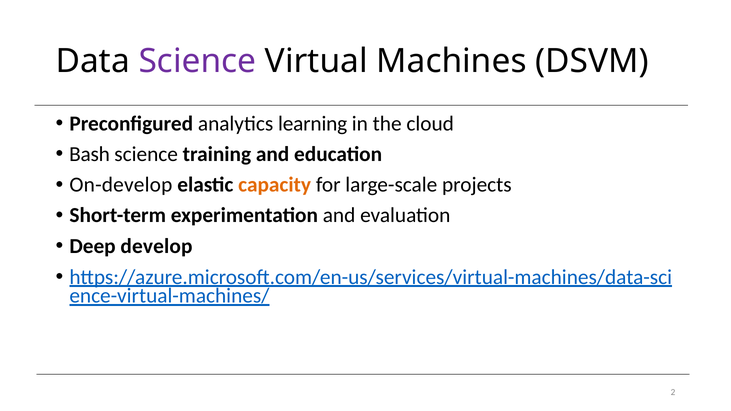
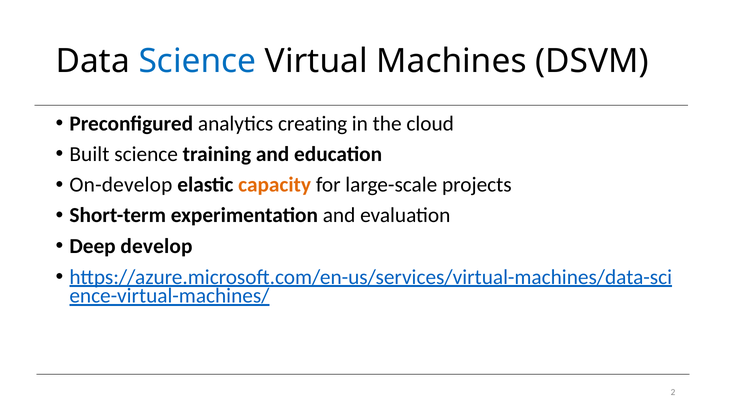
Science colour: purple -> blue (197, 61)
learning: learning -> creating (313, 124)
Bash: Bash -> Built (89, 154)
